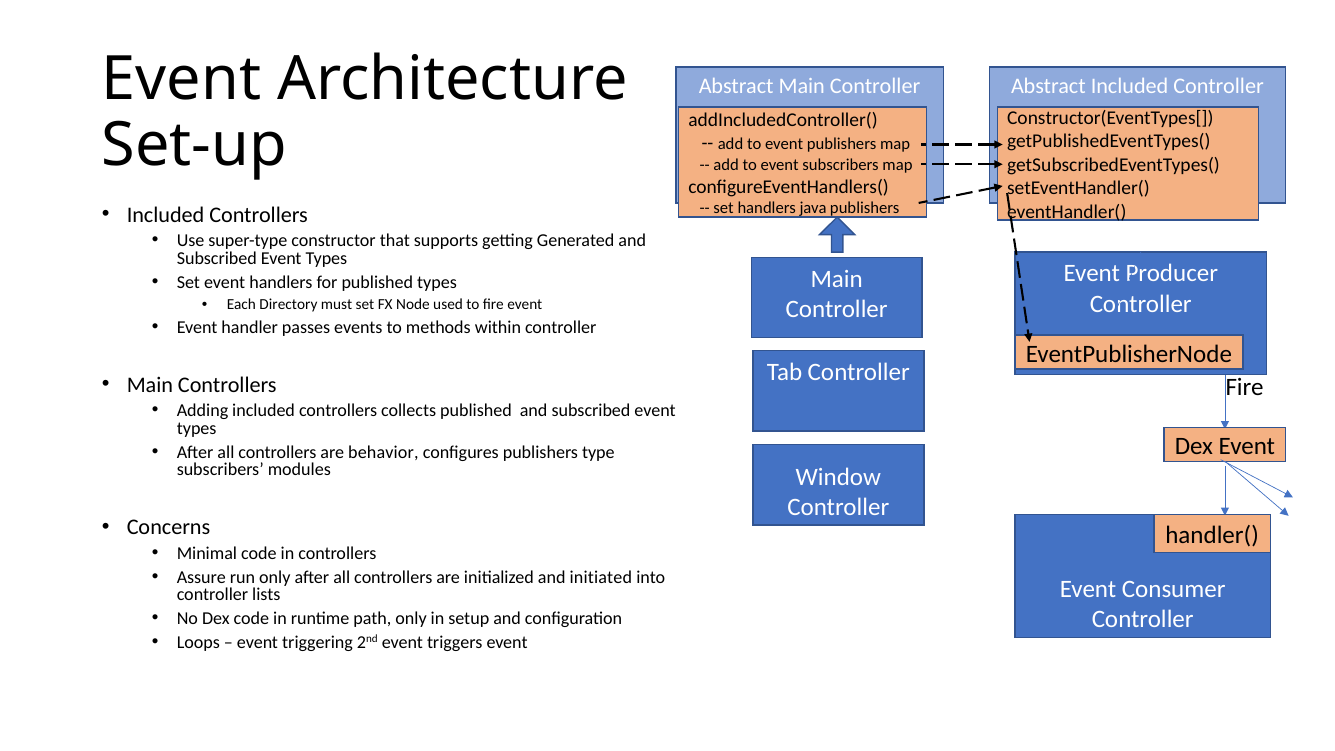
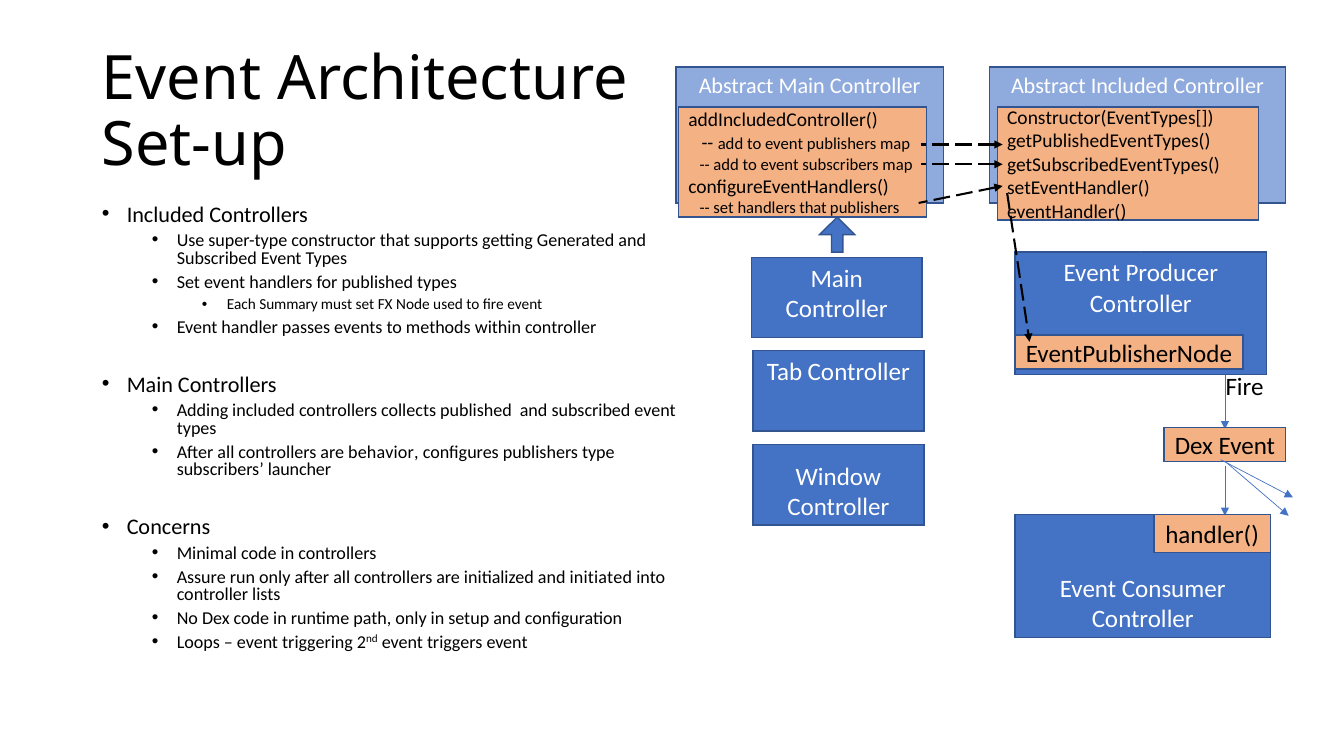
handlers java: java -> that (813, 208)
Directory: Directory -> Summary (289, 305)
modules: modules -> launcher (299, 470)
